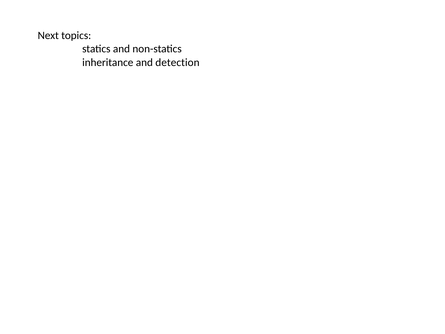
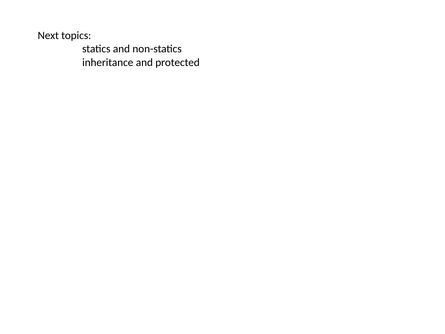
detection: detection -> protected (178, 62)
